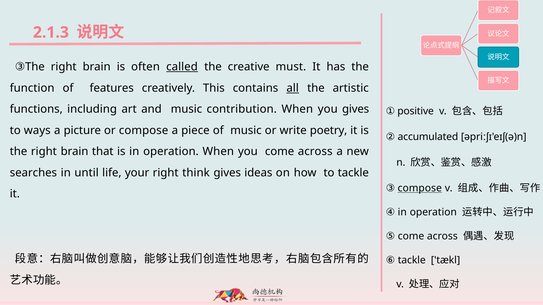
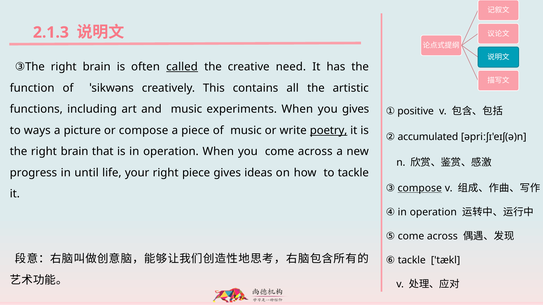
must: must -> need (291, 67)
features: features -> ˈsikwəns (112, 88)
all underline: present -> none (293, 88)
contribution: contribution -> experiments (242, 109)
poetry underline: none -> present (329, 131)
searches: searches -> progress (33, 173)
right think: think -> piece (196, 173)
